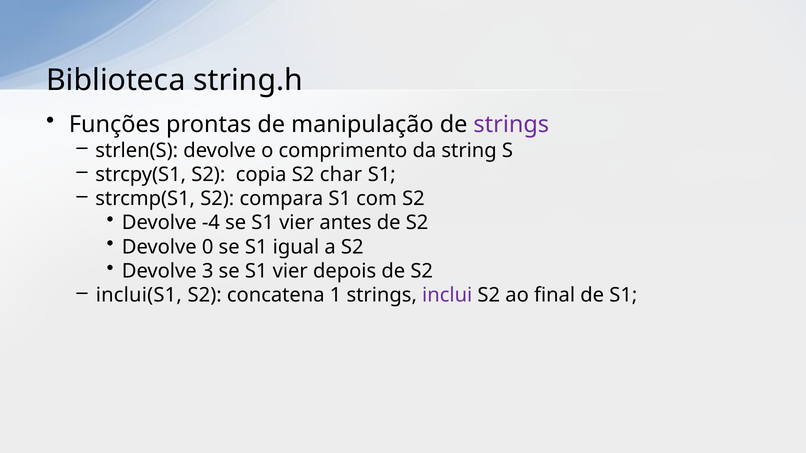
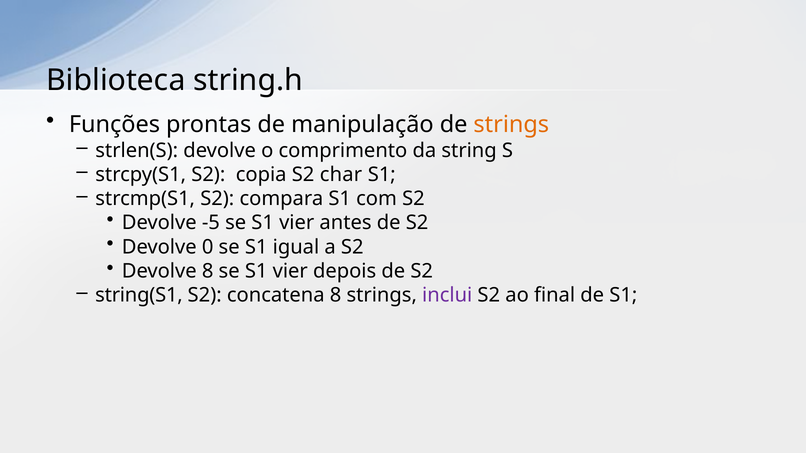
strings colour: purple -> orange (511, 125)
-4: -4 -> -5 (211, 223)
Devolve 3: 3 -> 8 (208, 271)
inclui(S1: inclui(S1 -> string(S1 (139, 296)
concatena 1: 1 -> 8 (336, 296)
